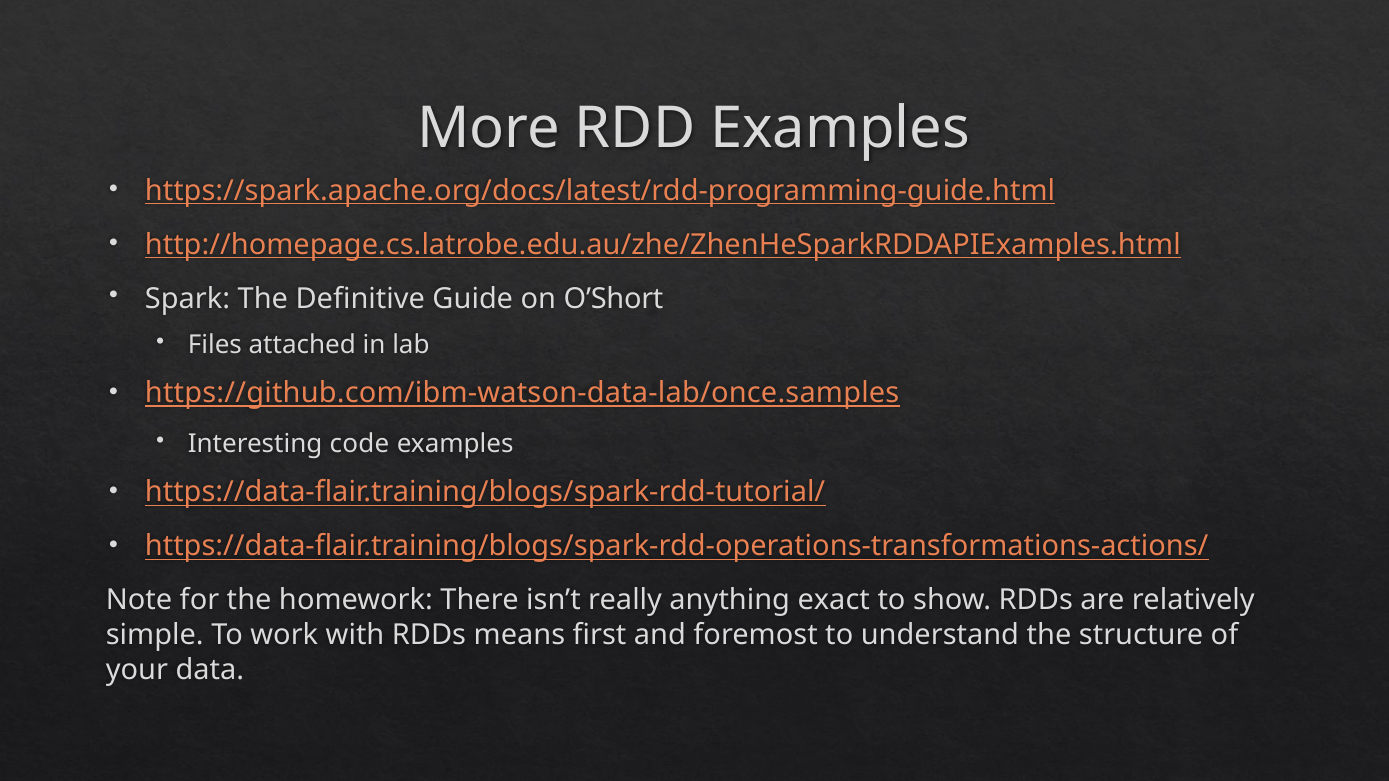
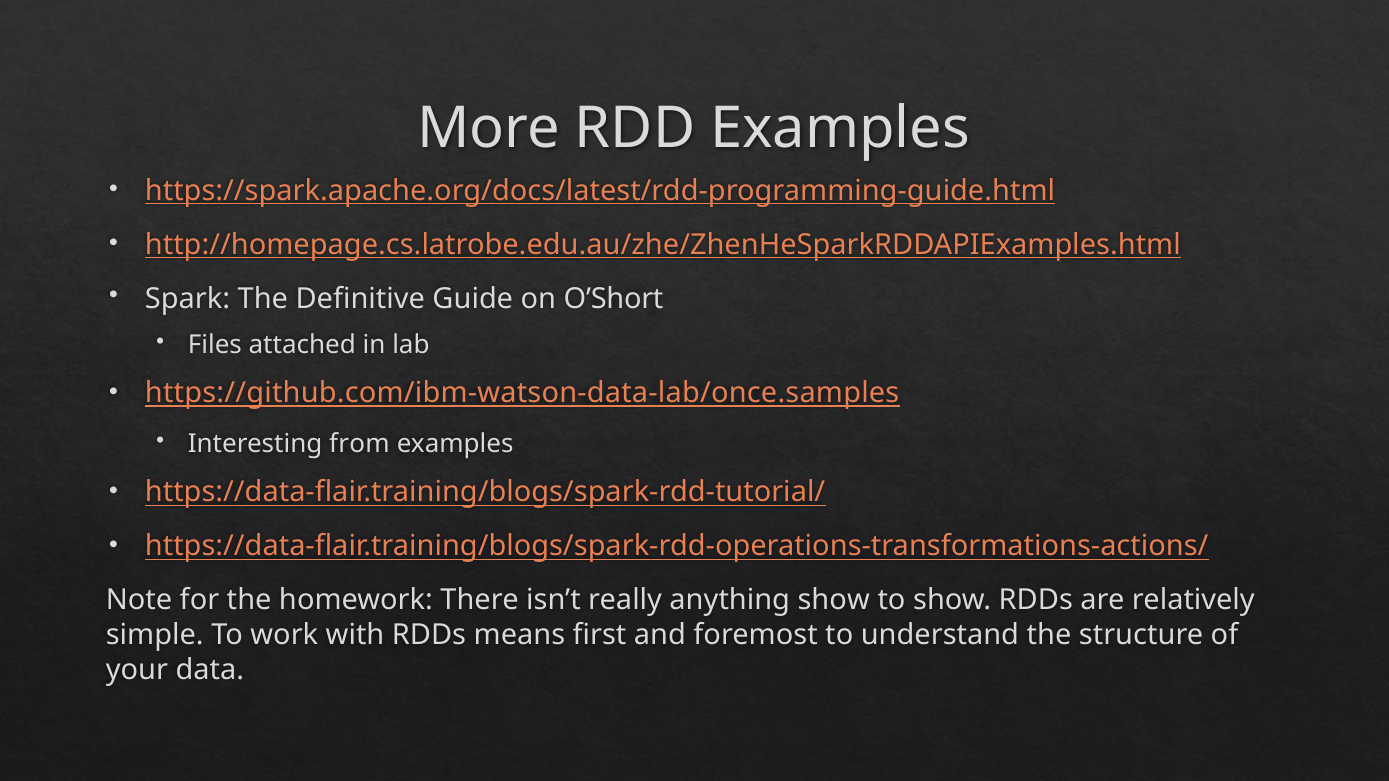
code: code -> from (359, 445)
anything exact: exact -> show (834, 600)
